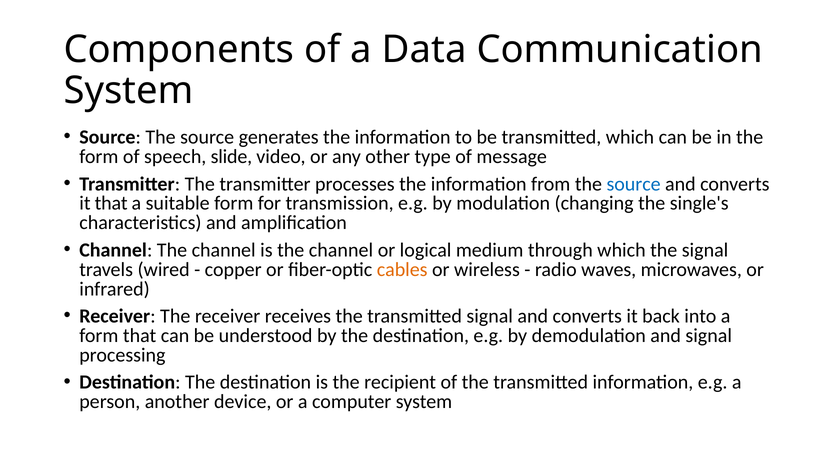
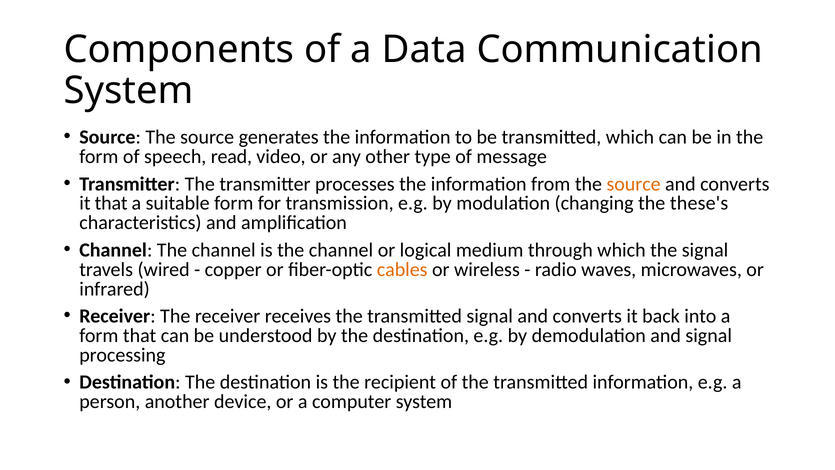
slide: slide -> read (231, 157)
source colour: blue -> orange (634, 184)
single's: single's -> these's (699, 203)
